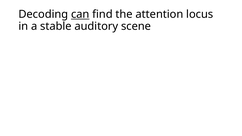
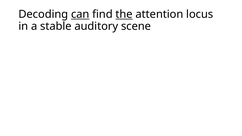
the underline: none -> present (124, 14)
